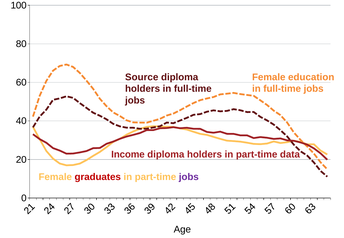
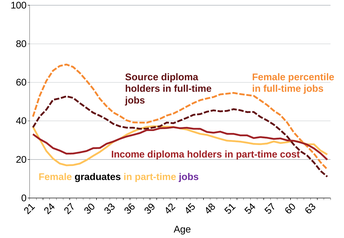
education: education -> percentile (311, 77)
data: data -> cost (290, 155)
graduates colour: red -> black (98, 177)
